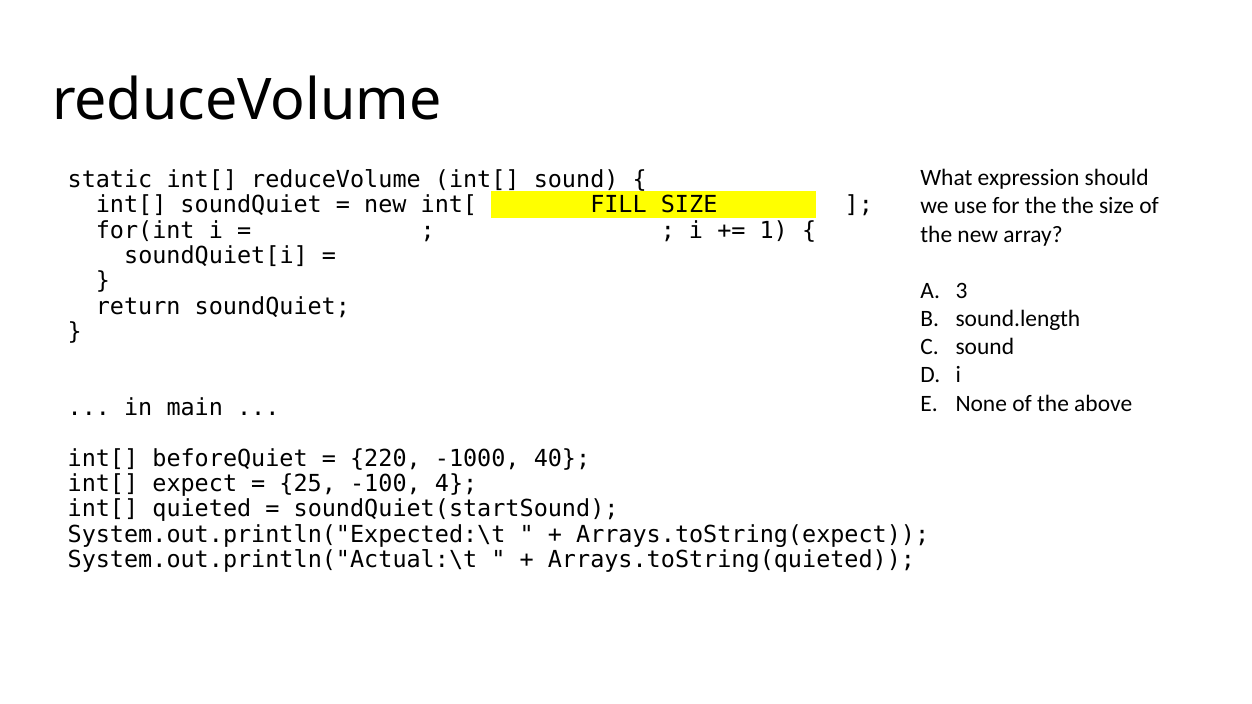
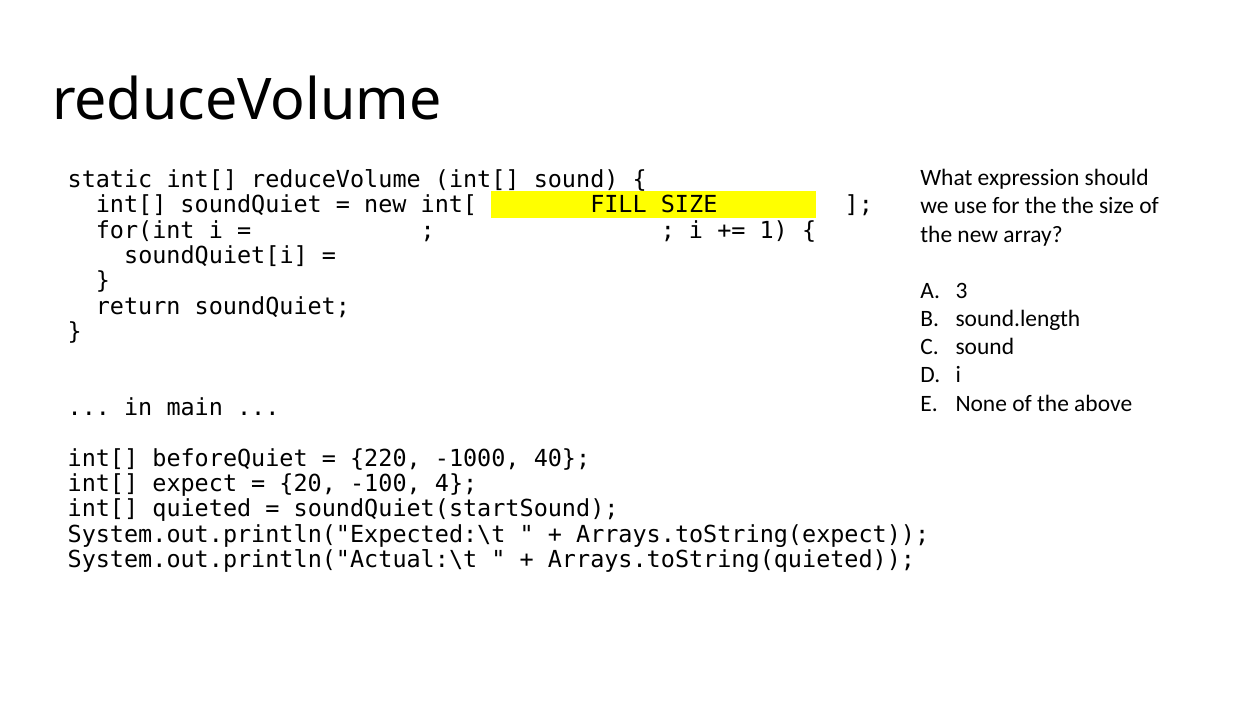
25: 25 -> 20 (308, 484)
